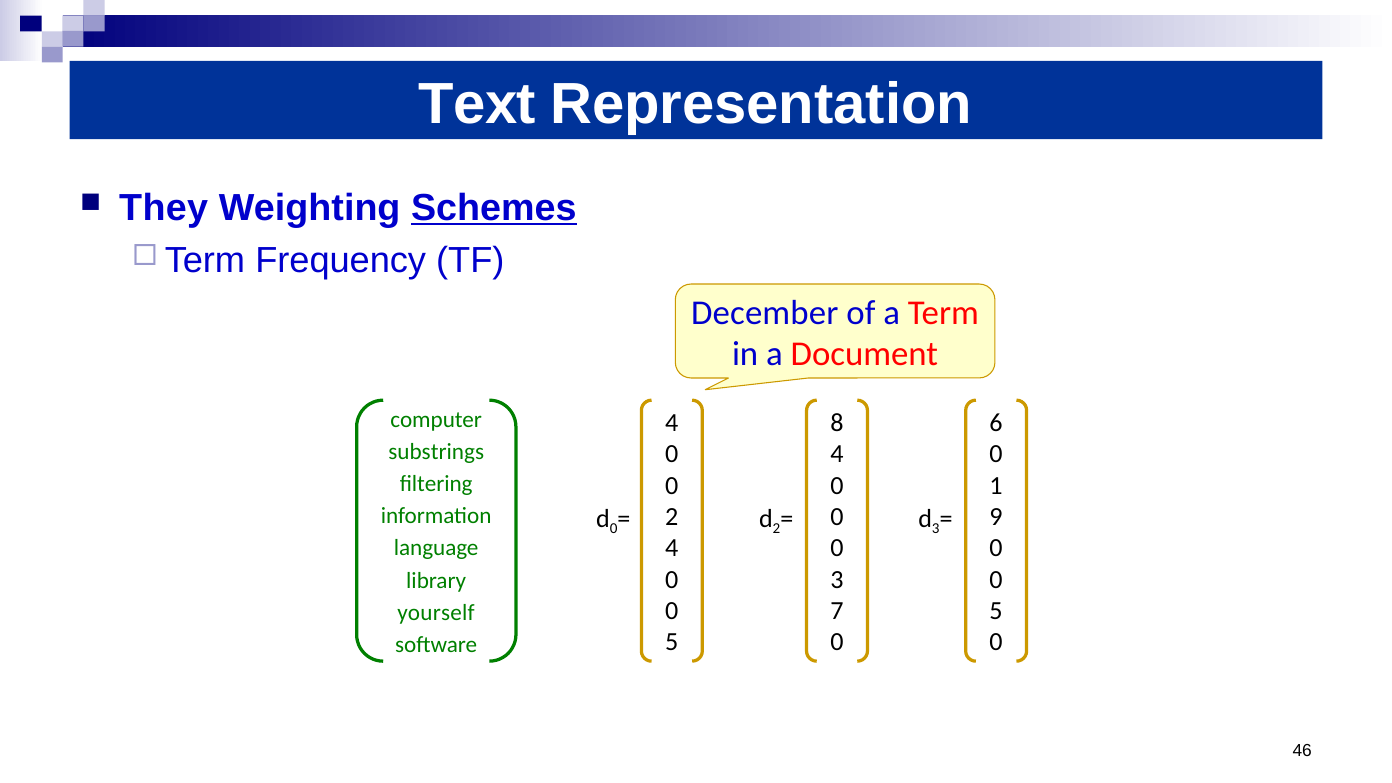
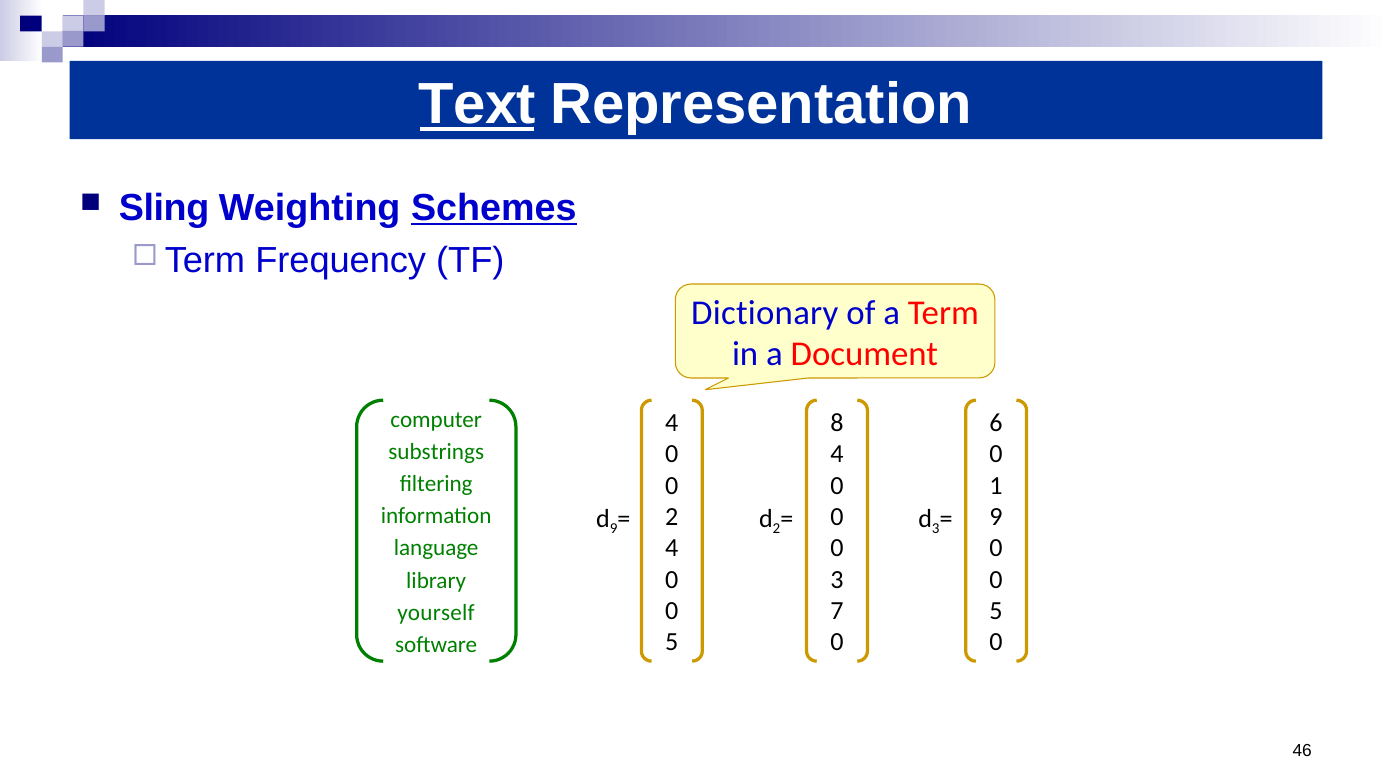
Text underline: none -> present (477, 104)
They: They -> Sling (164, 208)
December: December -> Dictionary (765, 313)
0: 0 -> 9 (614, 529)
